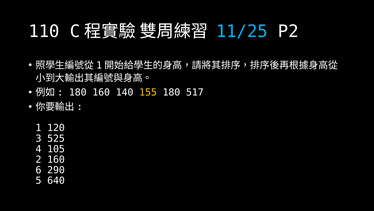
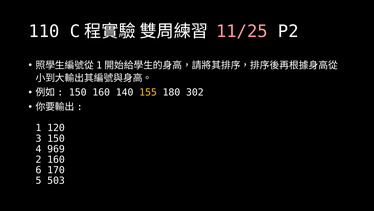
11/25 colour: light blue -> pink (242, 31)
180: 180 -> 150 (78, 92)
517: 517 -> 302 (195, 92)
3 525: 525 -> 150 (56, 138)
105: 105 -> 969 (56, 149)
290: 290 -> 170 (56, 170)
640: 640 -> 503 (56, 180)
